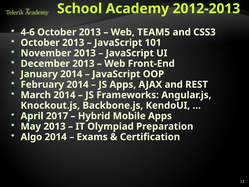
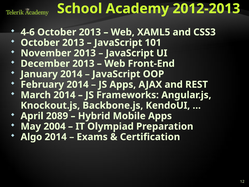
TEAM5: TEAM5 -> XAML5 (154, 32)
2017: 2017 -> 2089 (57, 116)
May 2013: 2013 -> 2004 (55, 126)
